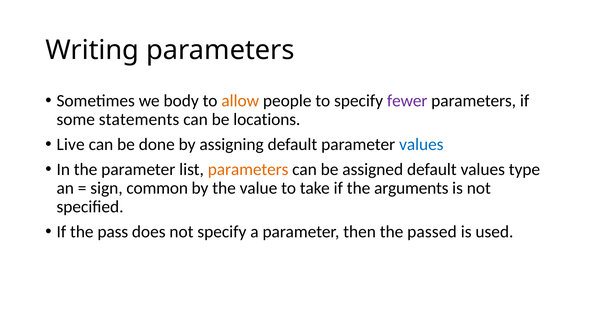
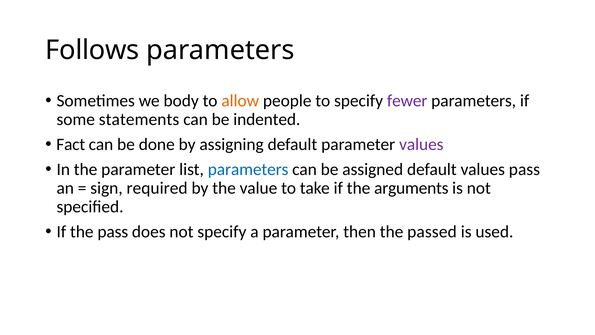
Writing: Writing -> Follows (92, 50)
locations: locations -> indented (267, 119)
Live: Live -> Fact (71, 144)
values colour: blue -> purple (421, 144)
parameters colour: orange -> blue (248, 169)
values type: type -> pass (524, 169)
common: common -> required (157, 188)
